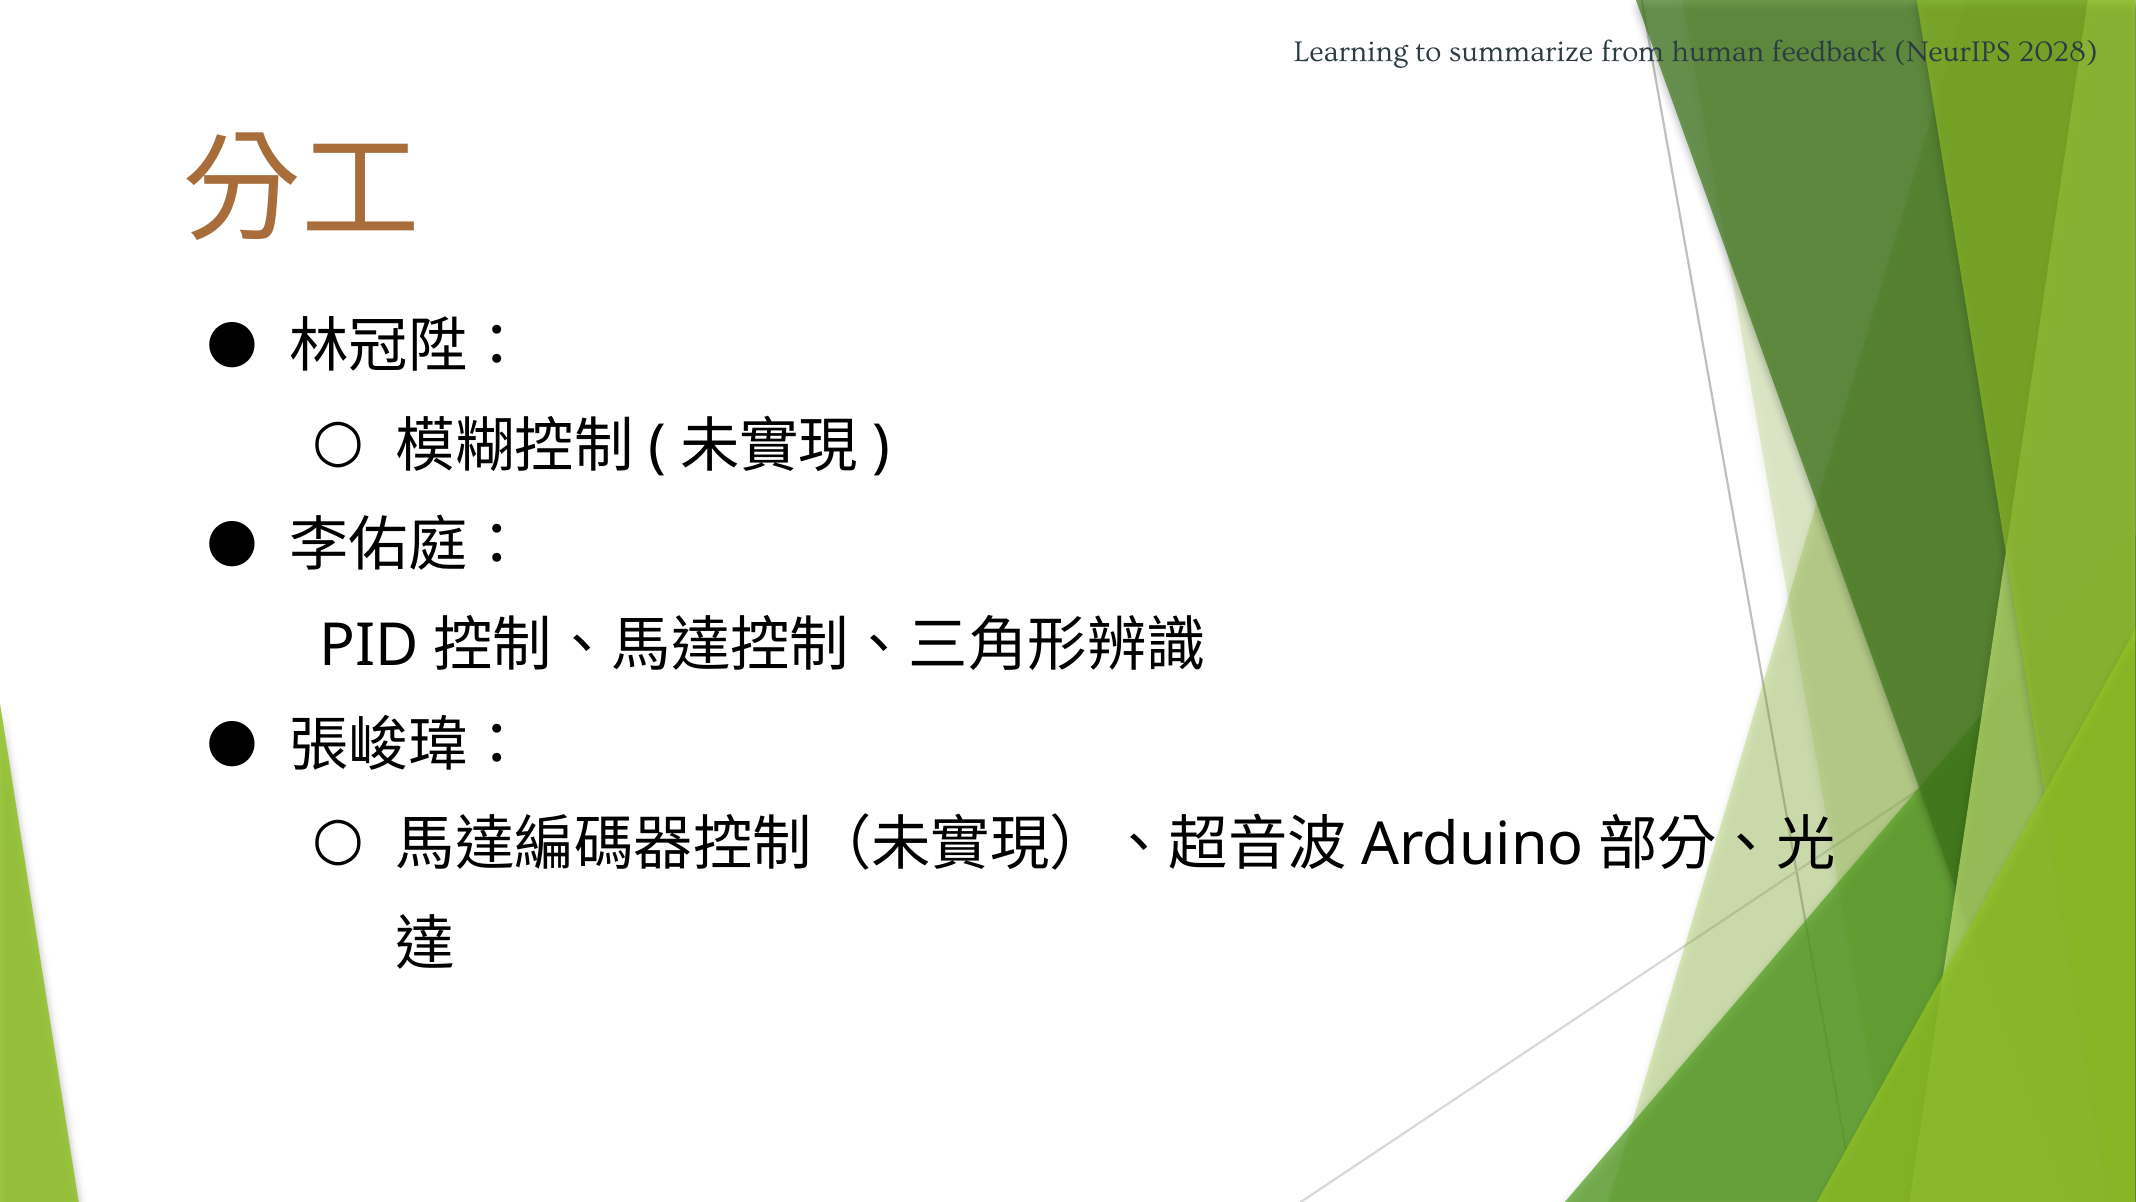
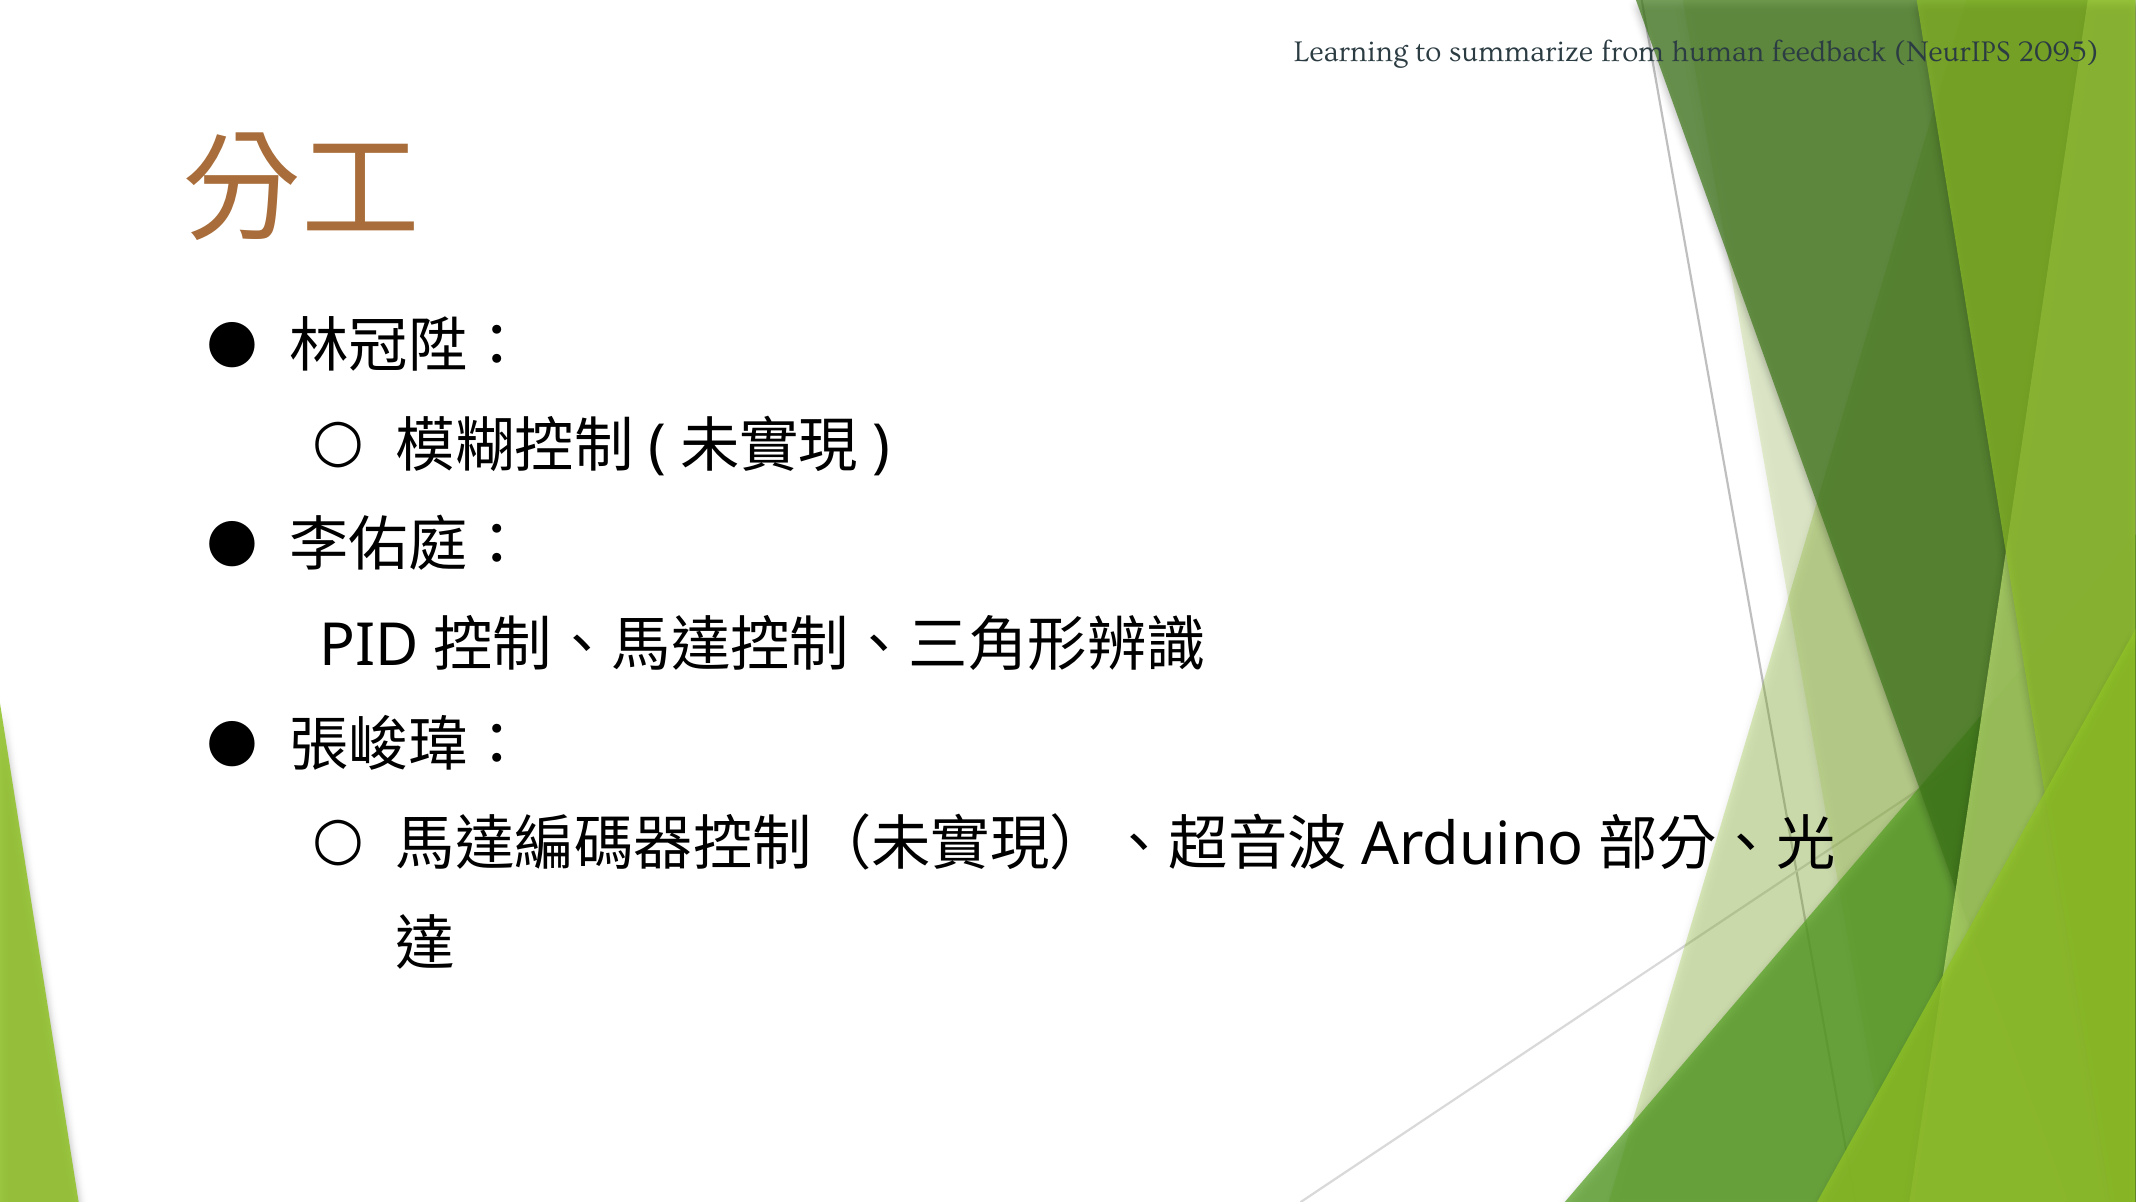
2028: 2028 -> 2095 (2058, 52)
